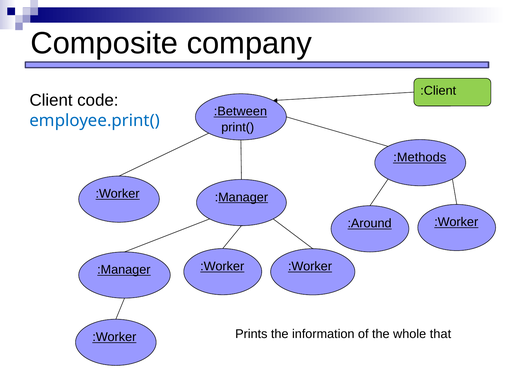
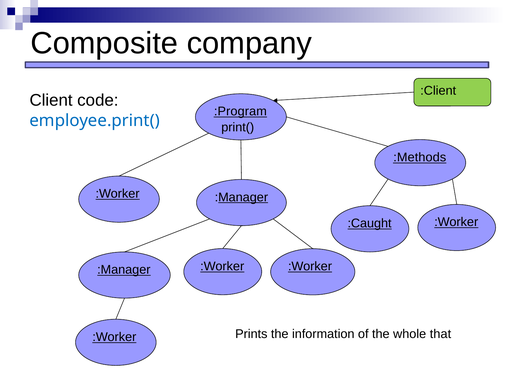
:Between: :Between -> :Program (240, 112)
:Around: :Around -> :Caught (370, 224)
